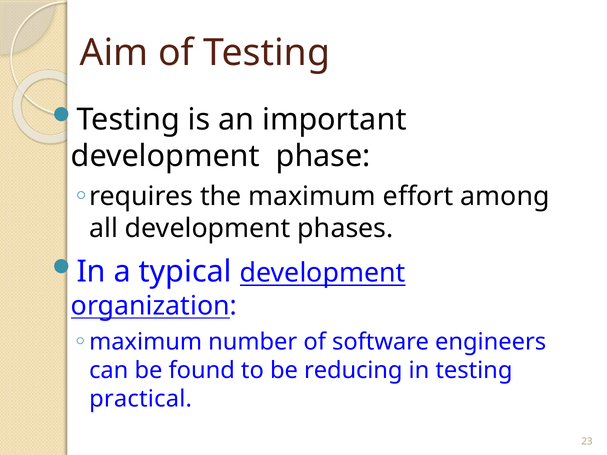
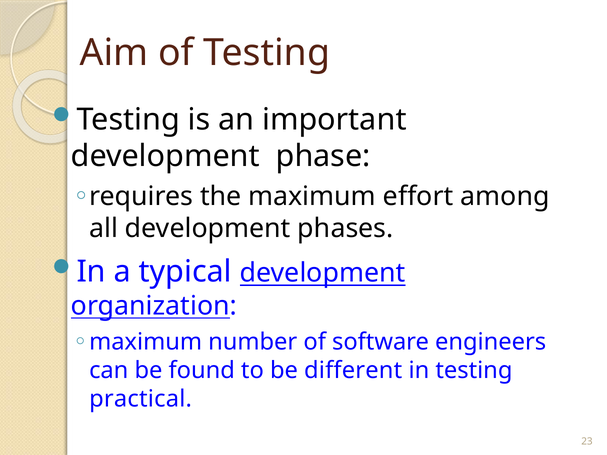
reducing: reducing -> different (353, 371)
